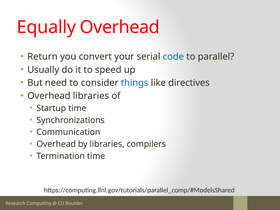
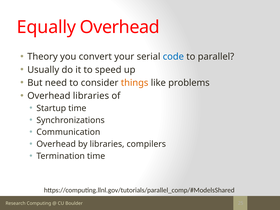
Return: Return -> Theory (43, 57)
things colour: blue -> orange (135, 83)
directives: directives -> problems (189, 83)
